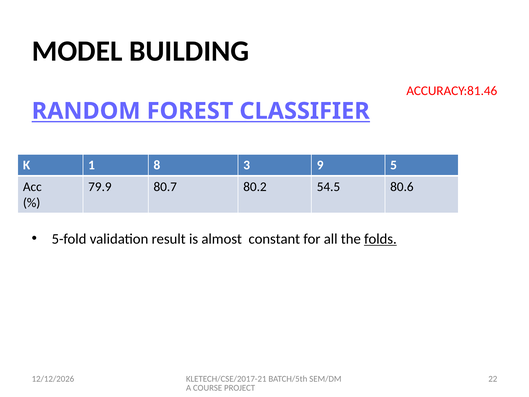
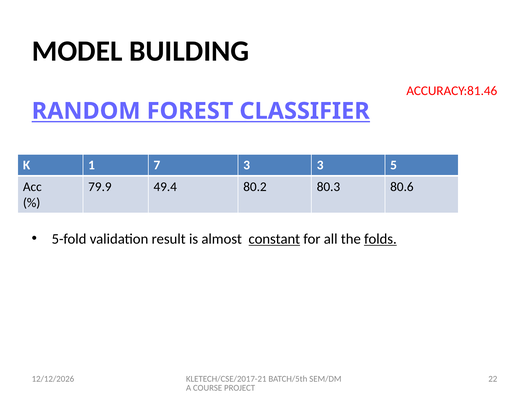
8: 8 -> 7 (157, 165)
3 9: 9 -> 3 (320, 165)
80.7: 80.7 -> 49.4 (165, 187)
54.5: 54.5 -> 80.3 (328, 187)
constant underline: none -> present (274, 239)
